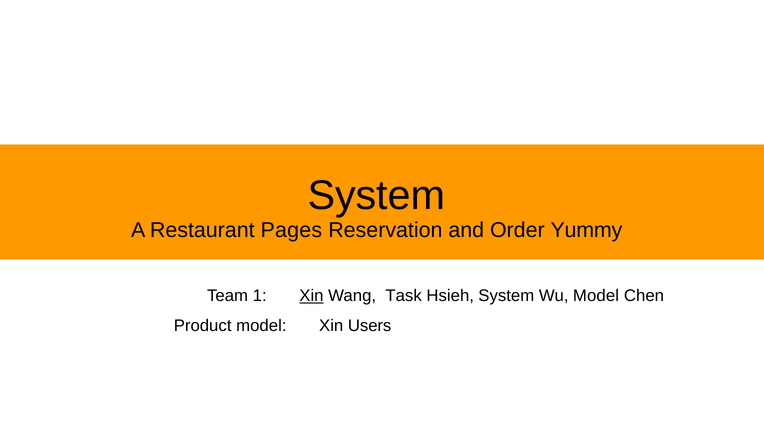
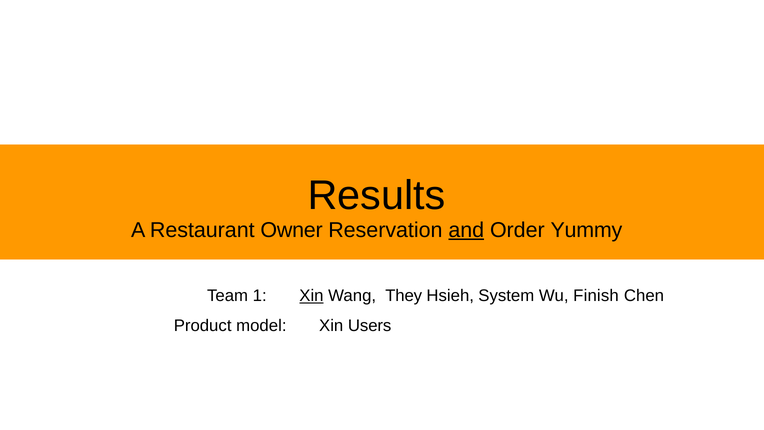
System: System -> Results (376, 195)
Pages: Pages -> Owner (292, 230)
and underline: none -> present (466, 230)
Task: Task -> They (404, 295)
Wu Model: Model -> Finish (596, 295)
